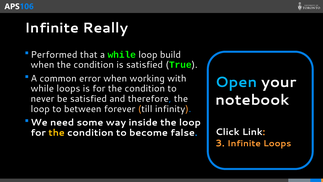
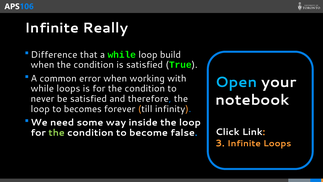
Performed: Performed -> Difference (54, 55)
between: between -> becomes (83, 109)
the colour: yellow -> light green (57, 132)
